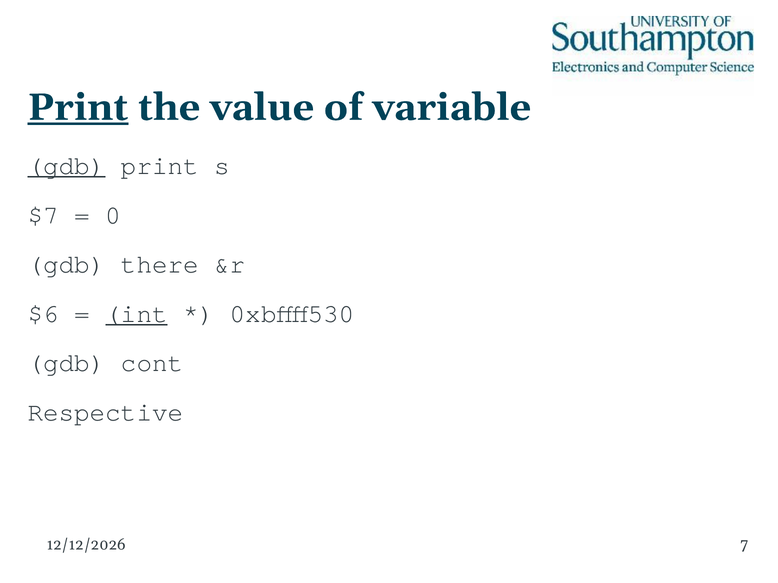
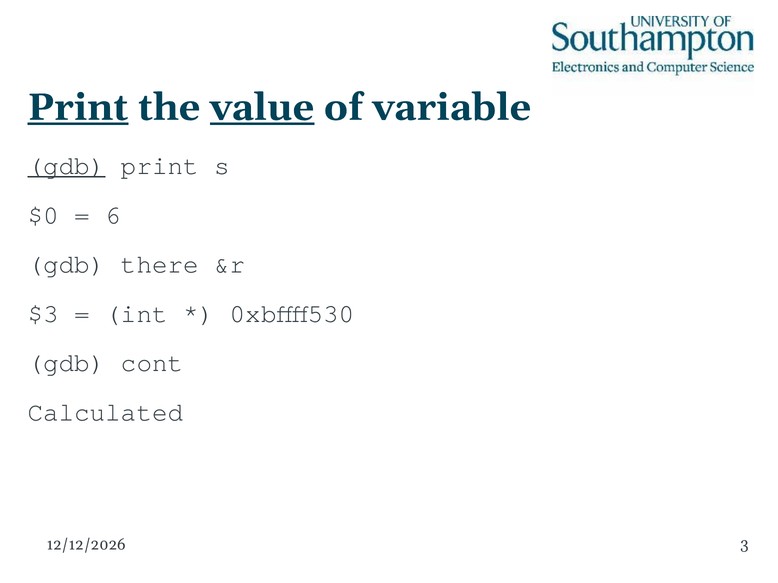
value underline: none -> present (262, 107)
$7: $7 -> $0 (43, 215)
0: 0 -> 6 (113, 215)
$6: $6 -> $3 (43, 314)
int underline: present -> none (137, 314)
Respective: Respective -> Calculated (105, 412)
7: 7 -> 3 (744, 545)
